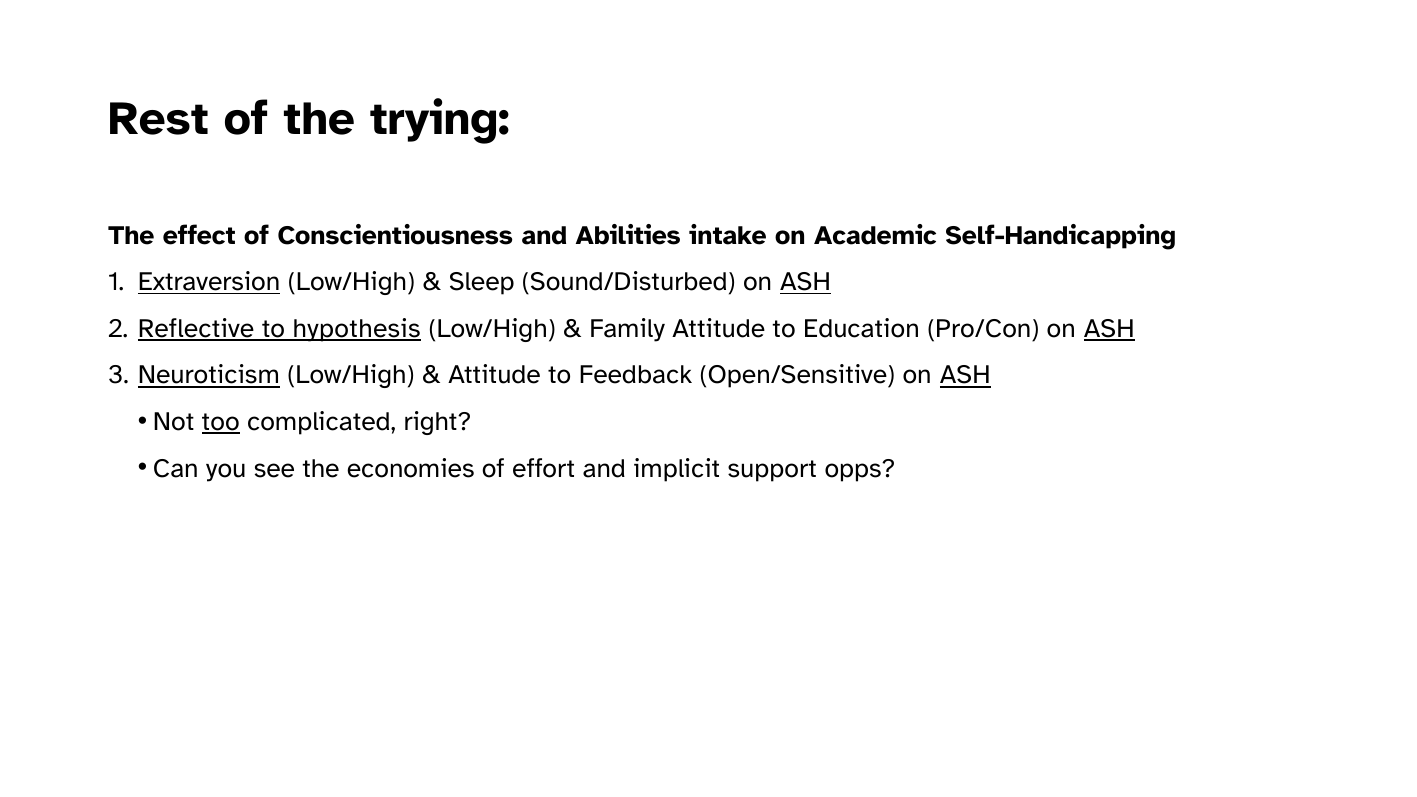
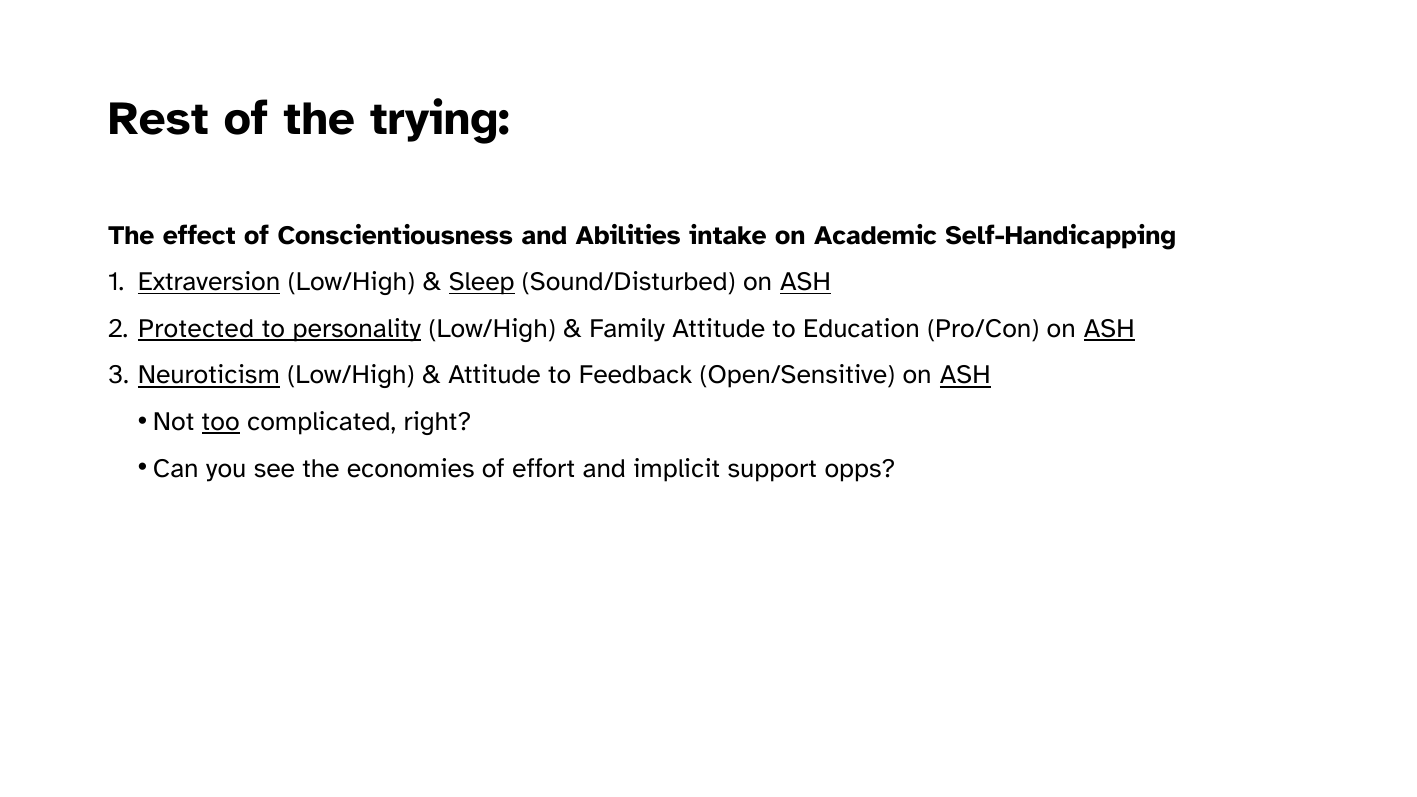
Sleep underline: none -> present (482, 282)
Reflective: Reflective -> Protected (196, 329)
hypothesis: hypothesis -> personality (357, 329)
